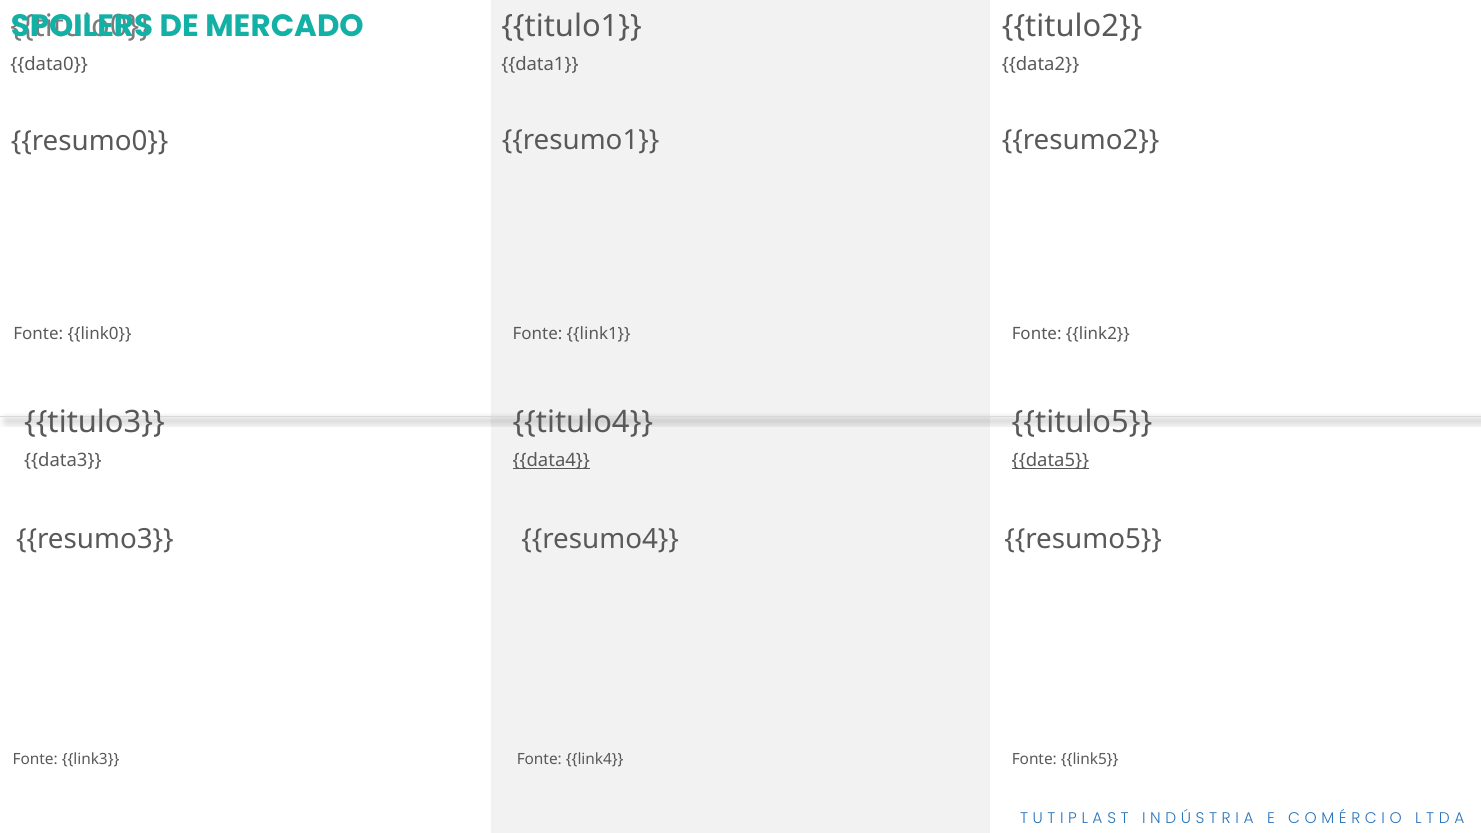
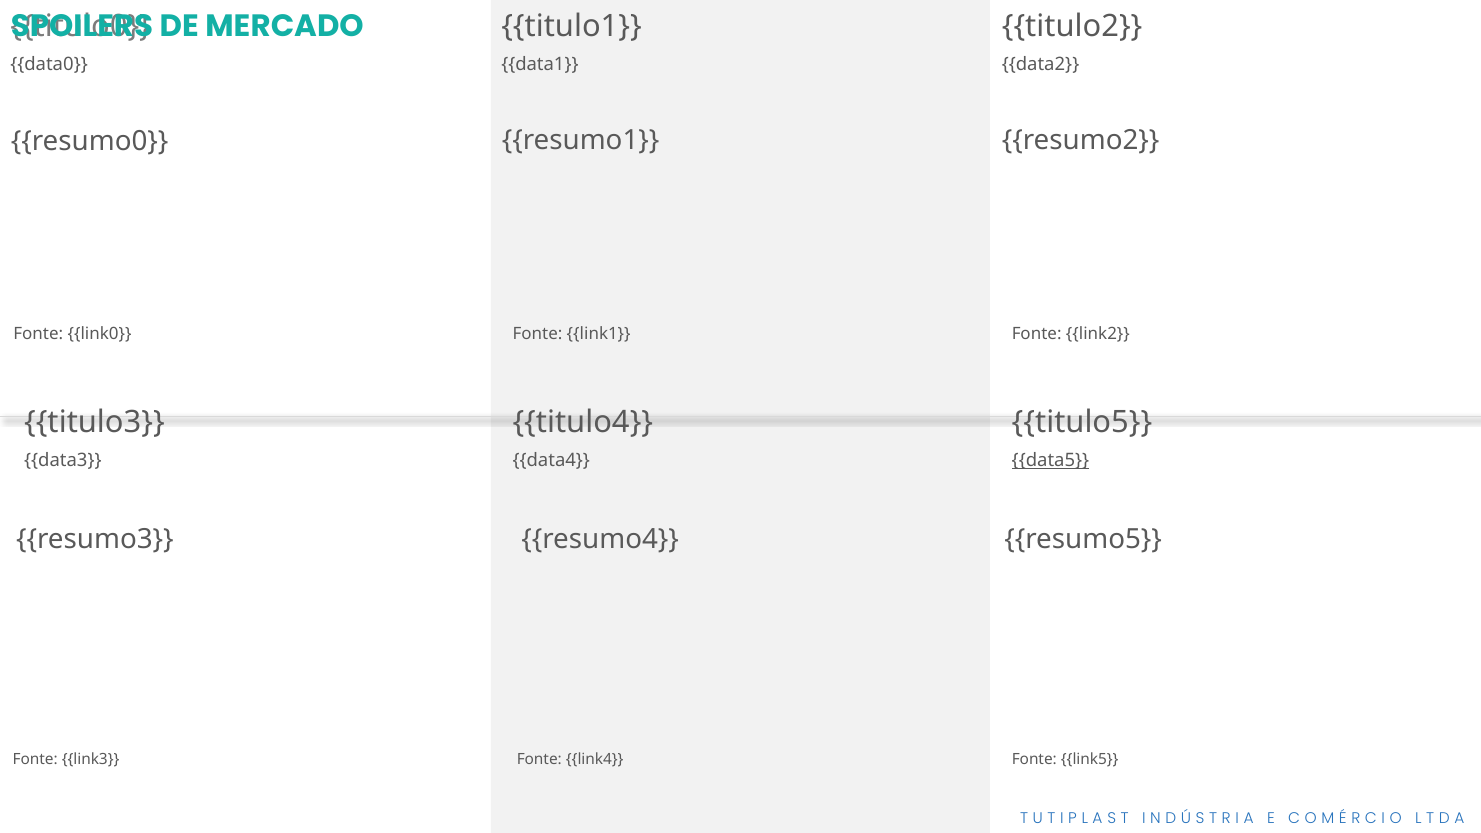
data4 underline: present -> none (551, 460)
